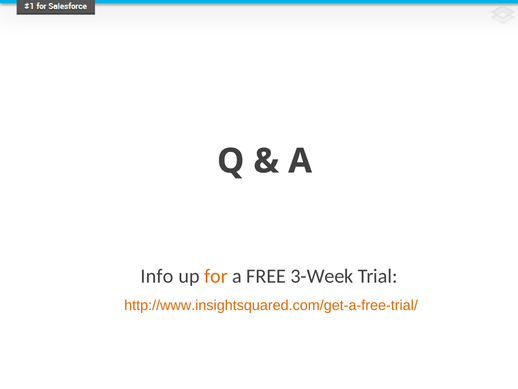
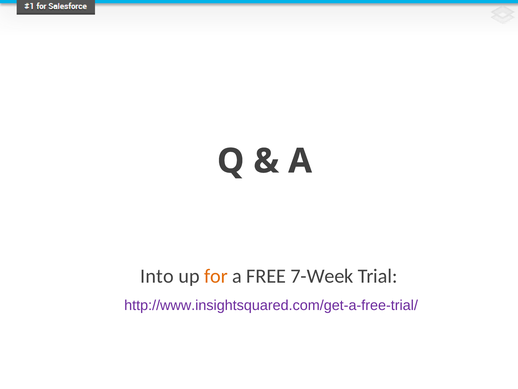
Info: Info -> Into (157, 276)
3-Week: 3-Week -> 7-Week (322, 276)
http://www.insightsquared.com/get-a-free-trial/ colour: orange -> purple (271, 305)
